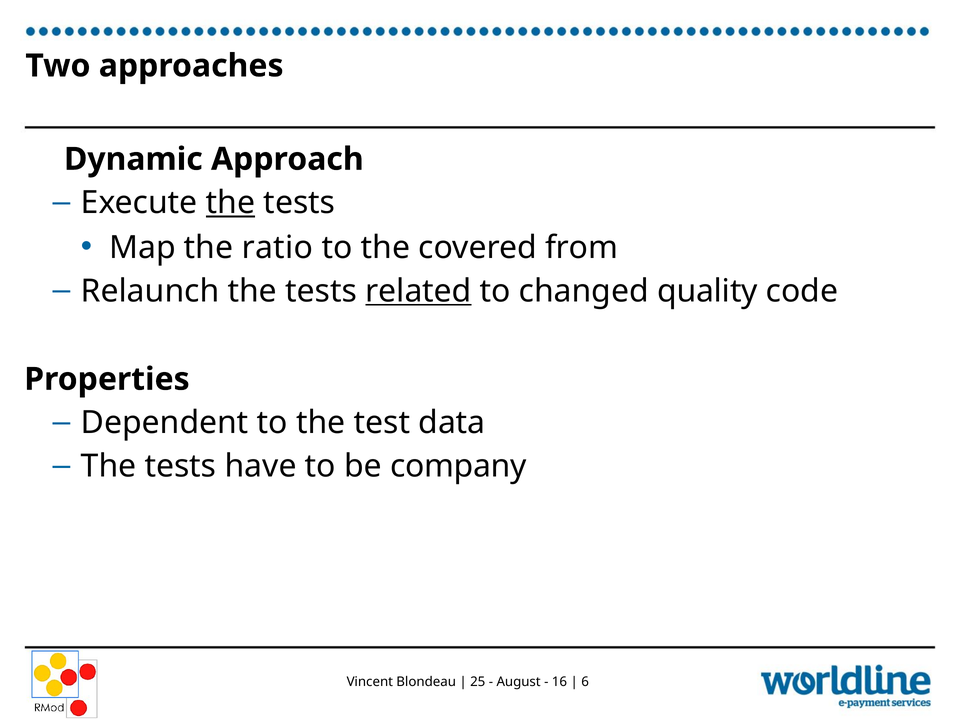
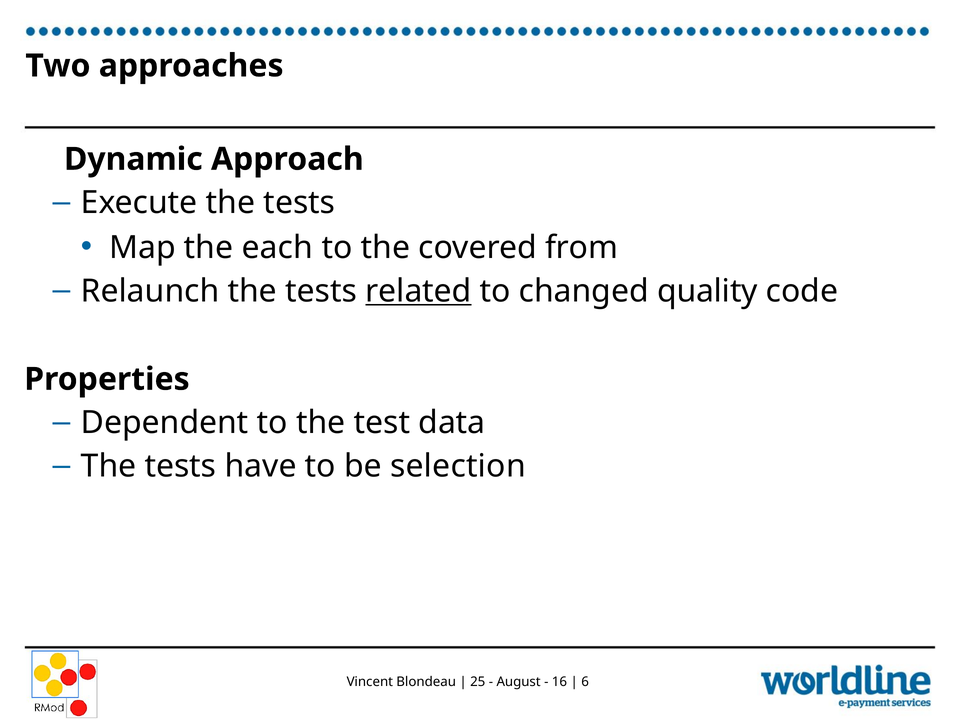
the underline: present -> none (230, 203)
ratio: ratio -> each (277, 248)
company: company -> selection (458, 466)
